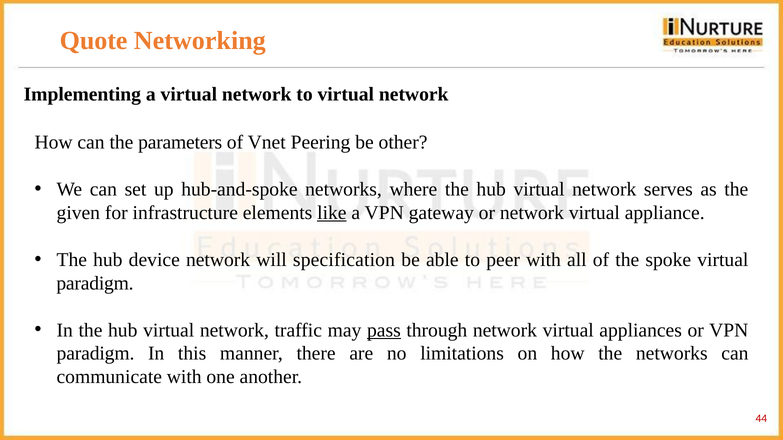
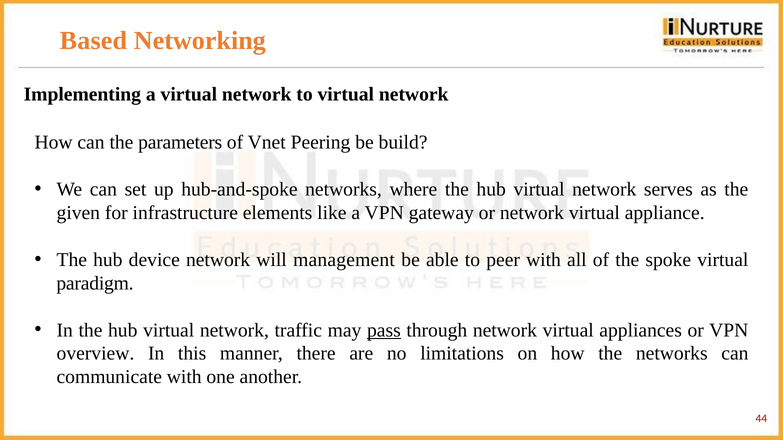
Quote: Quote -> Based (93, 41)
other: other -> build (403, 142)
like underline: present -> none (332, 213)
specification: specification -> management (344, 260)
paradigm: paradigm -> overview (95, 354)
